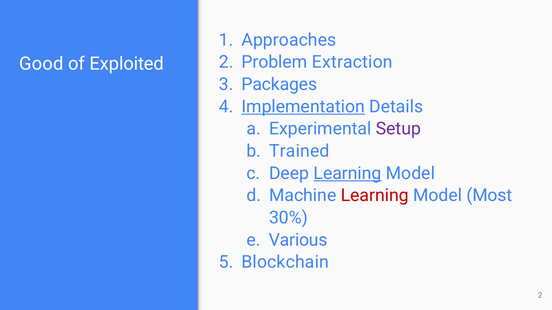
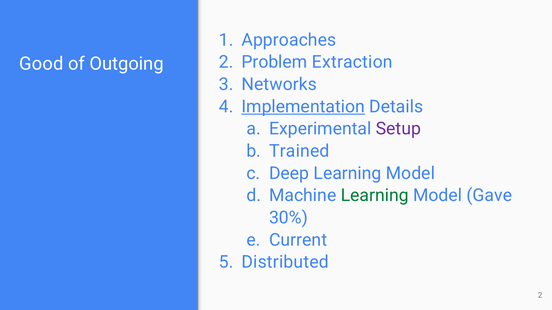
Exploited: Exploited -> Outgoing (127, 64)
Packages: Packages -> Networks (279, 85)
Learning underline: present -> none (348, 174)
Learning colour: red -> green (375, 196)
Most: Most -> Gave (489, 196)
Various: Various -> Current (298, 240)
Blockchain: Blockchain -> Distributed (285, 263)
